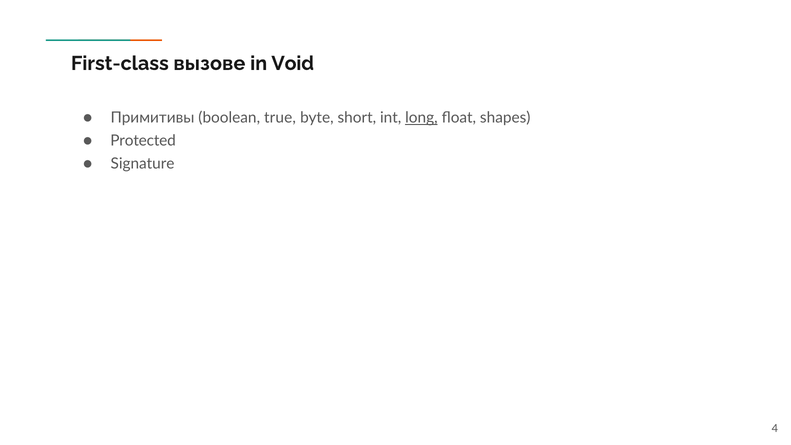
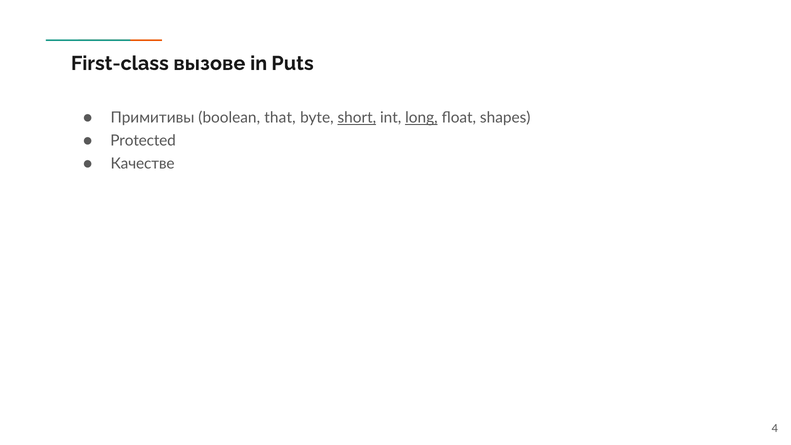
Void: Void -> Puts (293, 63)
true: true -> that (280, 118)
short underline: none -> present (357, 118)
Signature: Signature -> Качестве (143, 164)
